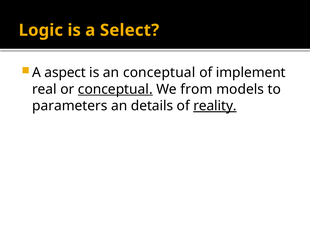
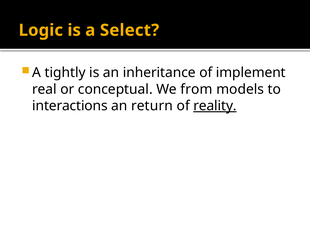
aspect: aspect -> tightly (65, 73)
an conceptual: conceptual -> inheritance (159, 73)
conceptual underline: present -> none (115, 89)
parameters: parameters -> interactions (70, 106)
details: details -> return (152, 106)
